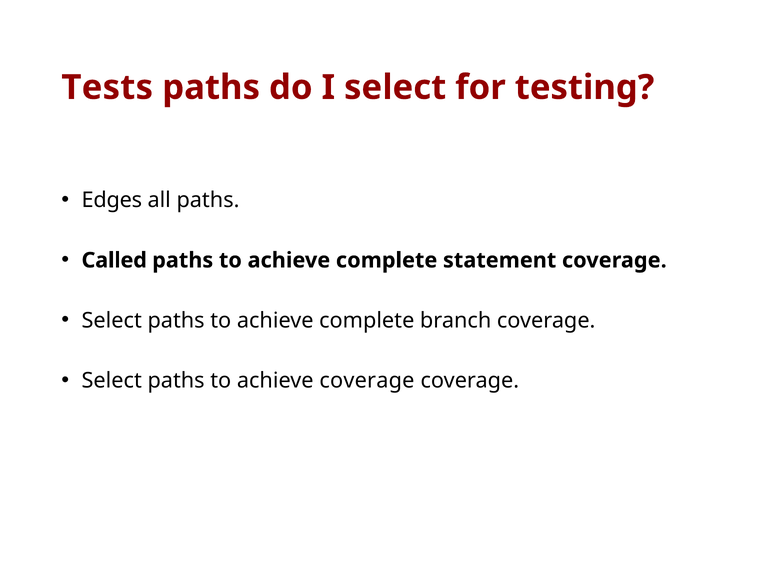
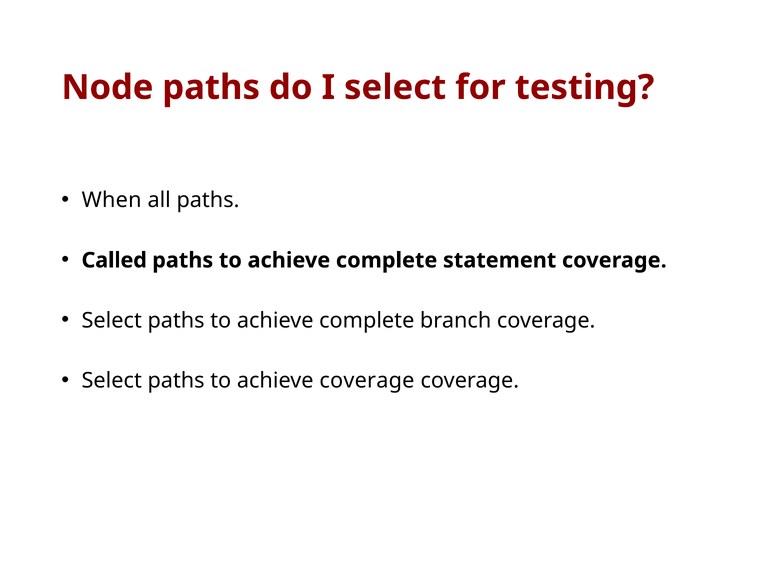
Tests: Tests -> Node (107, 87)
Edges: Edges -> When (112, 200)
